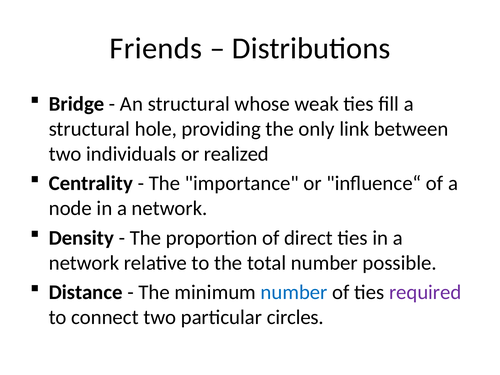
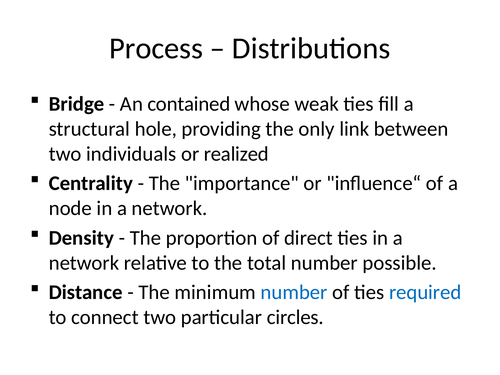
Friends: Friends -> Process (156, 48)
An structural: structural -> contained (189, 104)
required colour: purple -> blue (425, 292)
